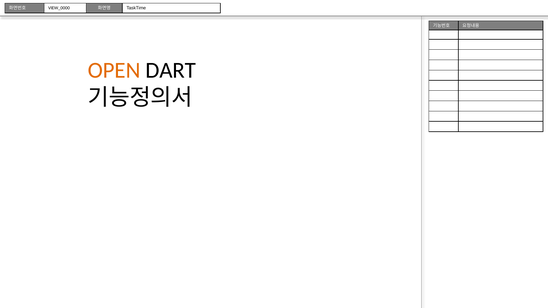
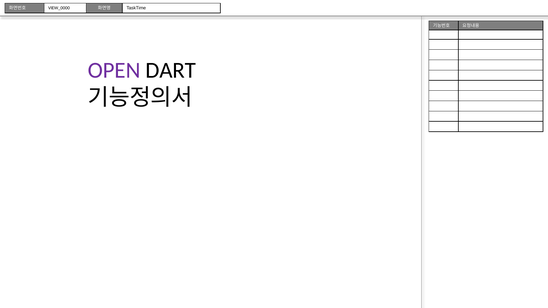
OPEN colour: orange -> purple (114, 70)
